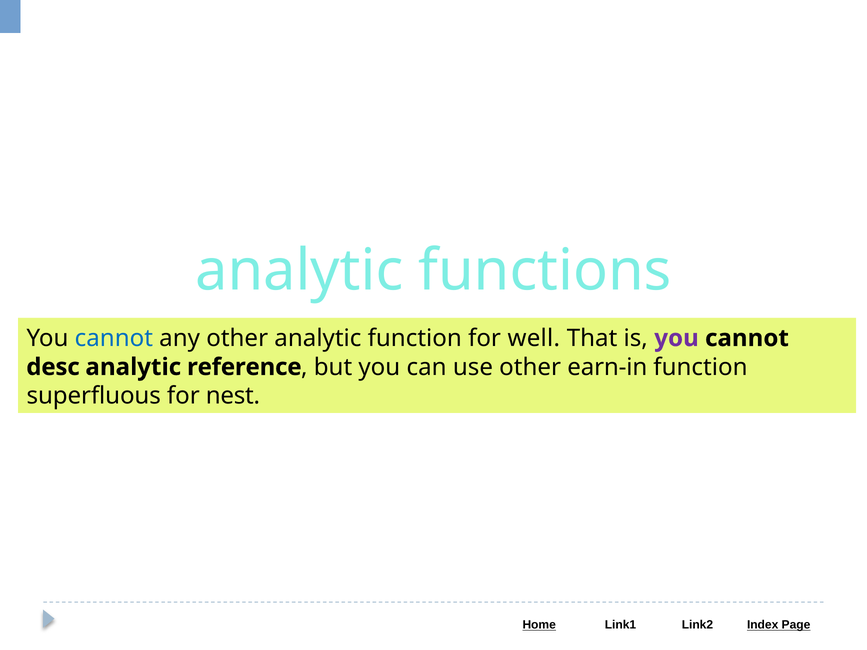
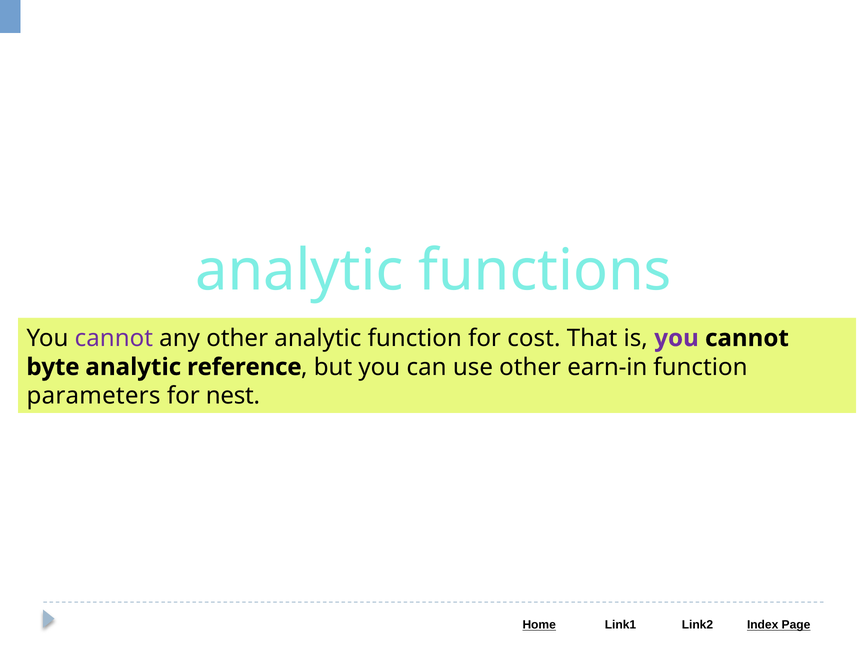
cannot colour: blue -> purple (114, 338)
well: well -> cost (534, 338)
desc: desc -> byte (53, 367)
superfluous: superfluous -> parameters (94, 396)
